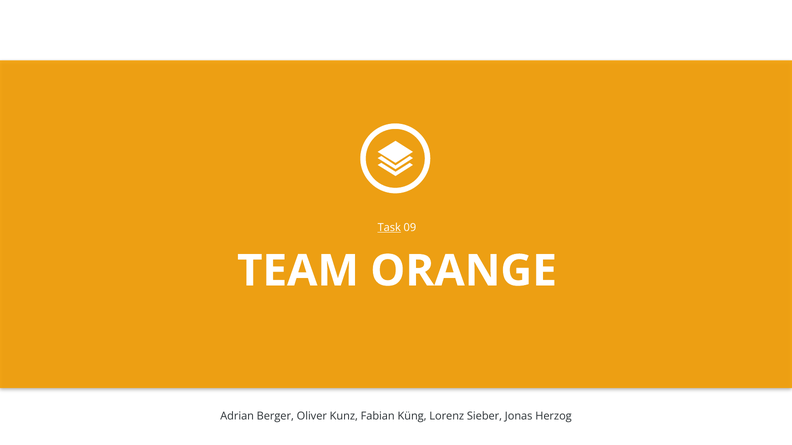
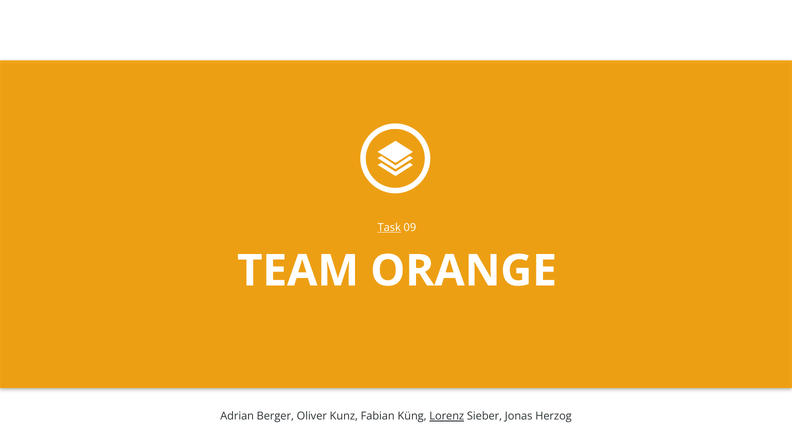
Lorenz underline: none -> present (447, 417)
